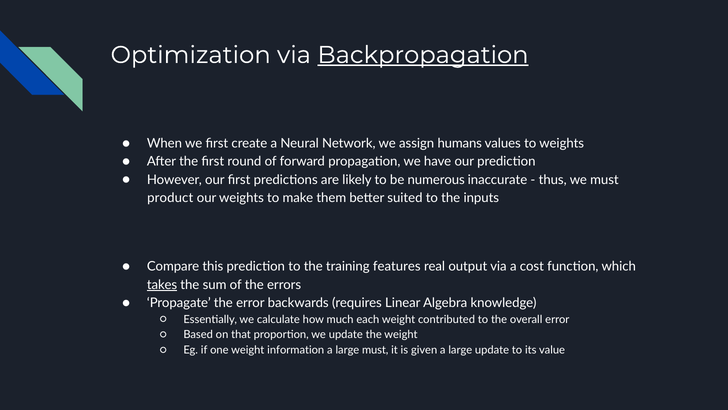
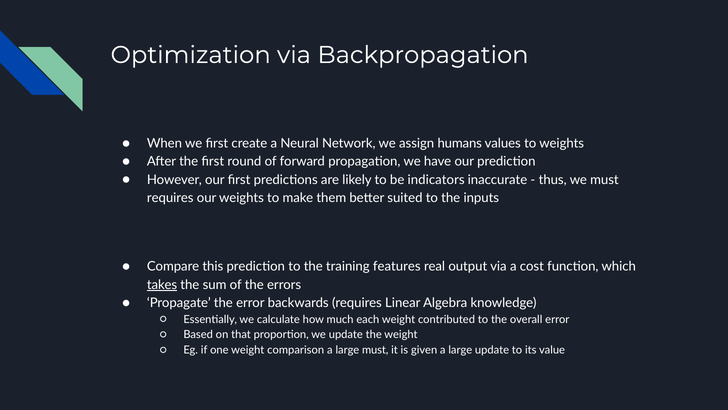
Backpropagation underline: present -> none (423, 55)
numerous: numerous -> indicators (436, 180)
product: product -> requires (170, 198)
information: information -> comparison (296, 350)
